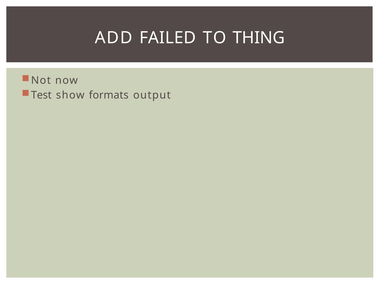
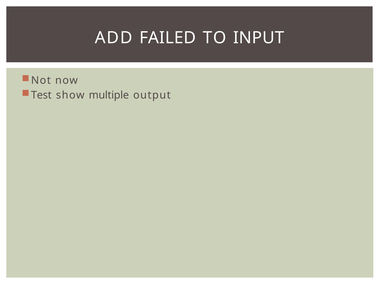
THING: THING -> INPUT (259, 38)
formats: formats -> multiple (109, 95)
